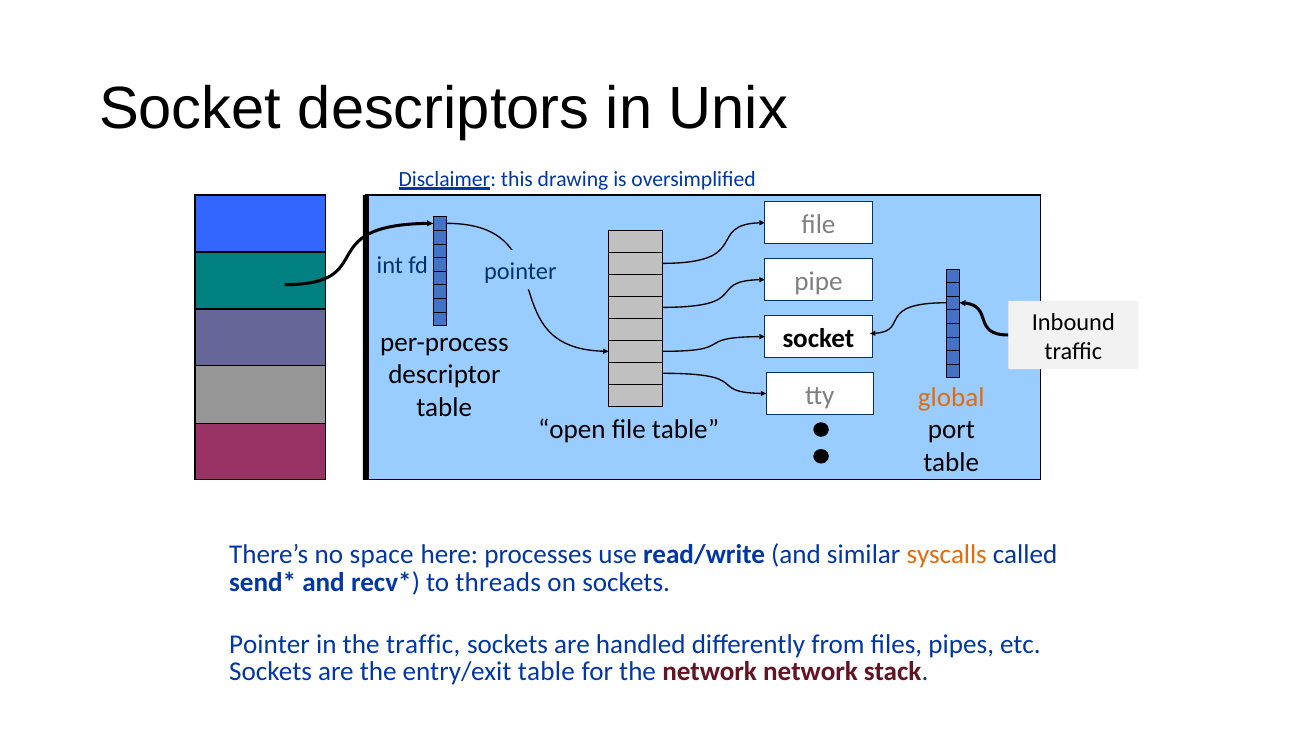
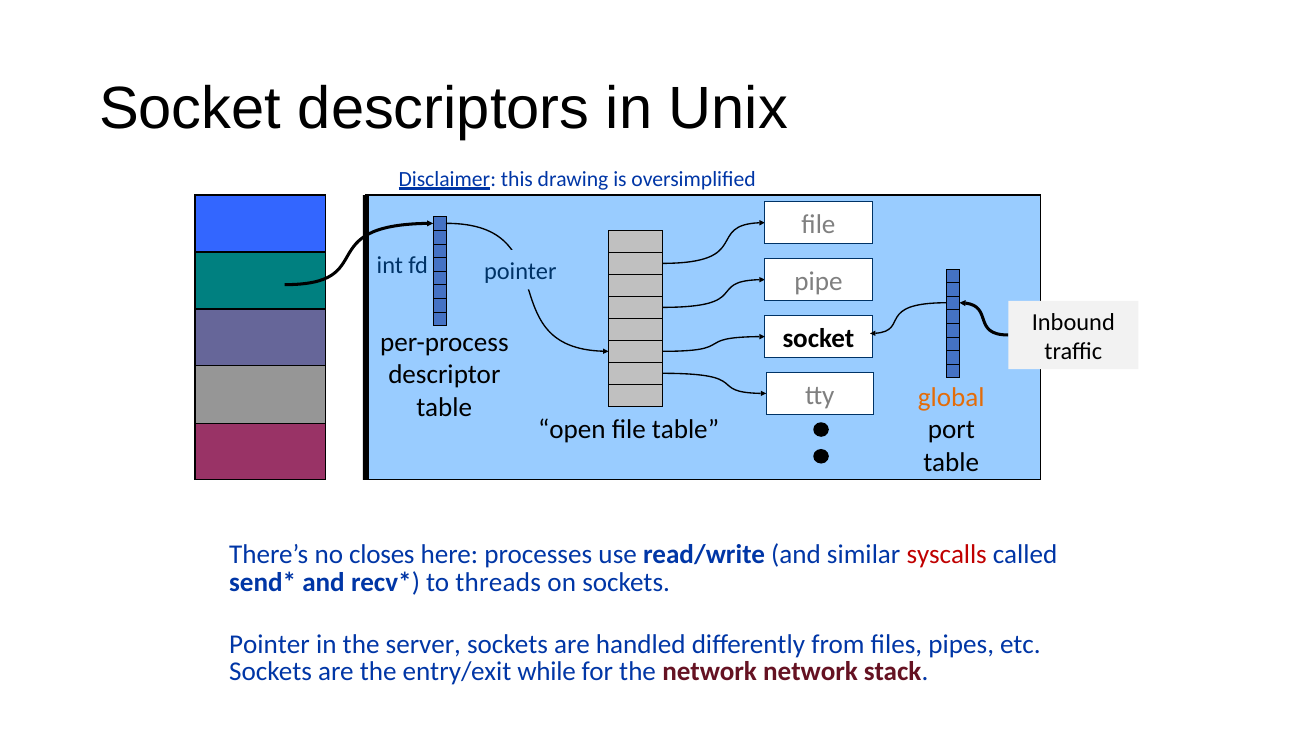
no space: space -> closes (382, 555)
syscalls colour: orange -> red (947, 555)
the traffic: traffic -> server (423, 644)
entry/exit table: table -> while (547, 672)
